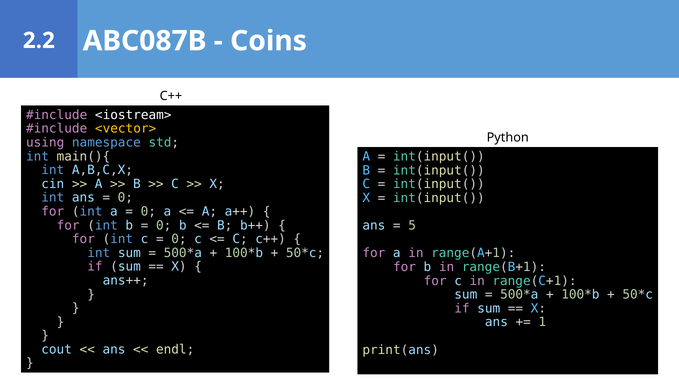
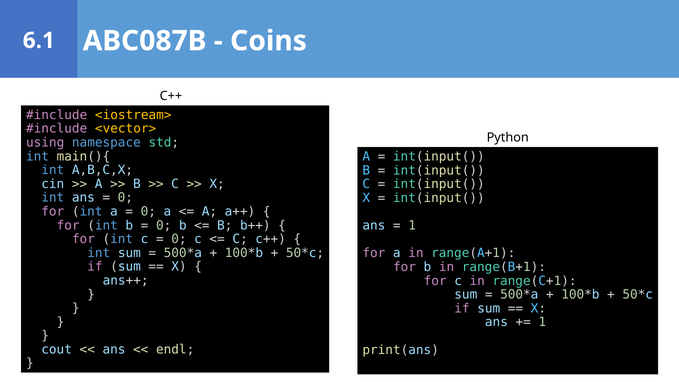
2.2: 2.2 -> 6.1 (39, 41)
<iostream> colour: white -> yellow (133, 115)
5: 5 -> 1 (412, 226)
